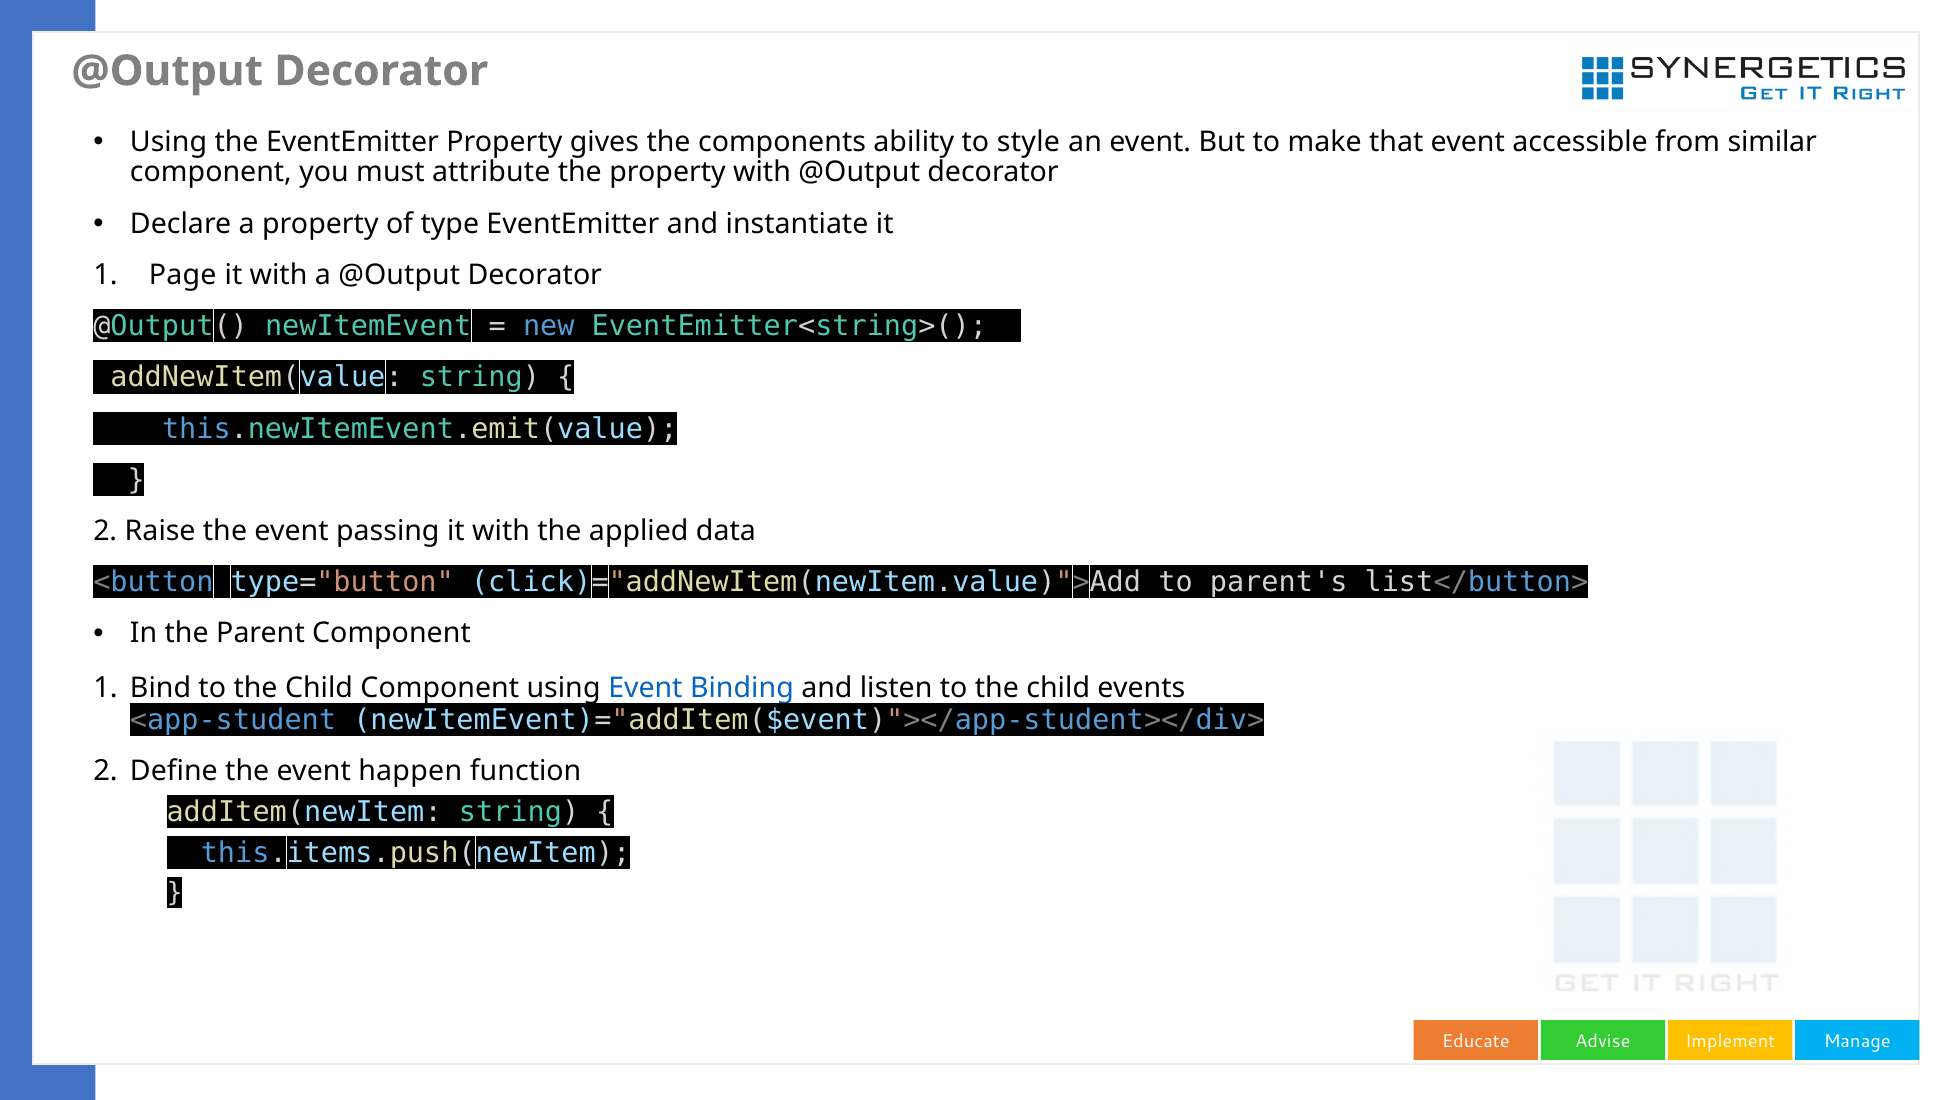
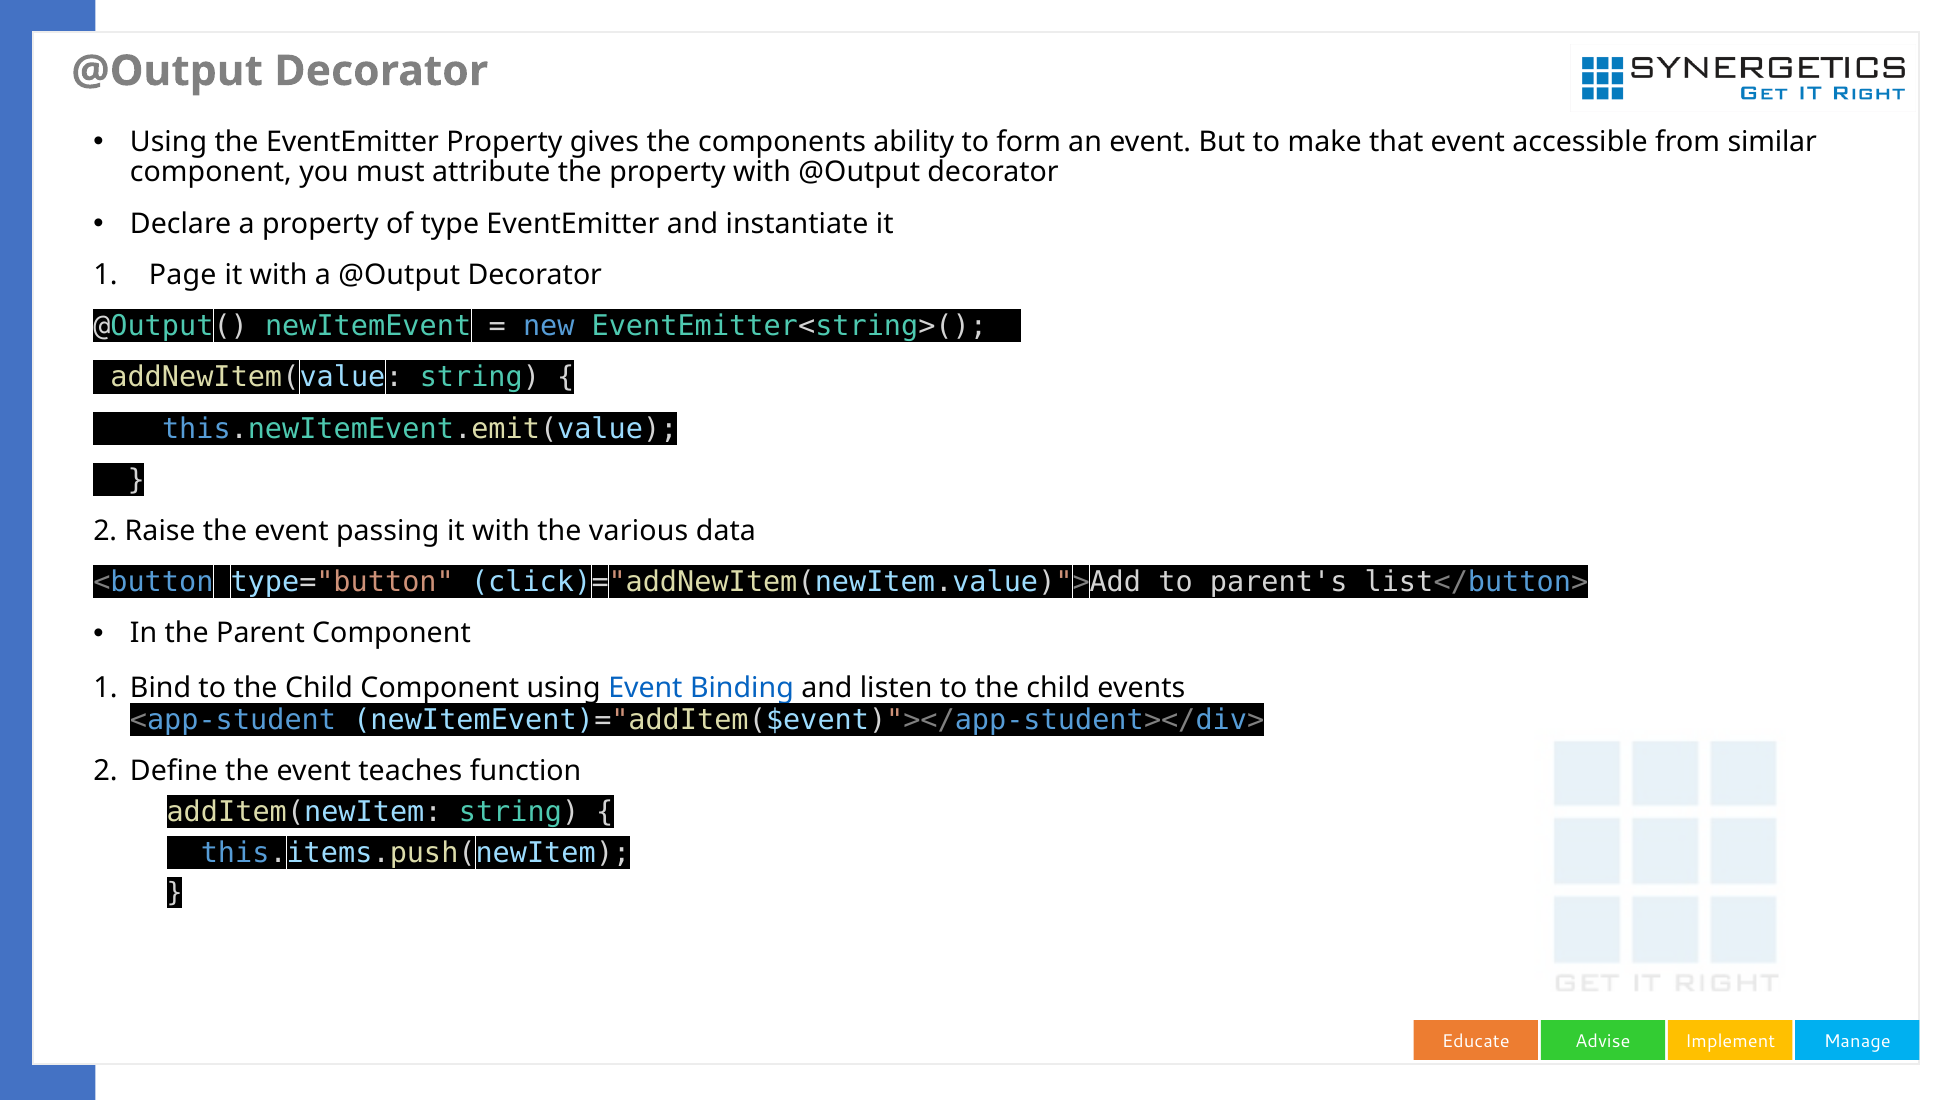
style: style -> form (1029, 142)
applied: applied -> various (639, 531)
happen: happen -> teaches (410, 771)
